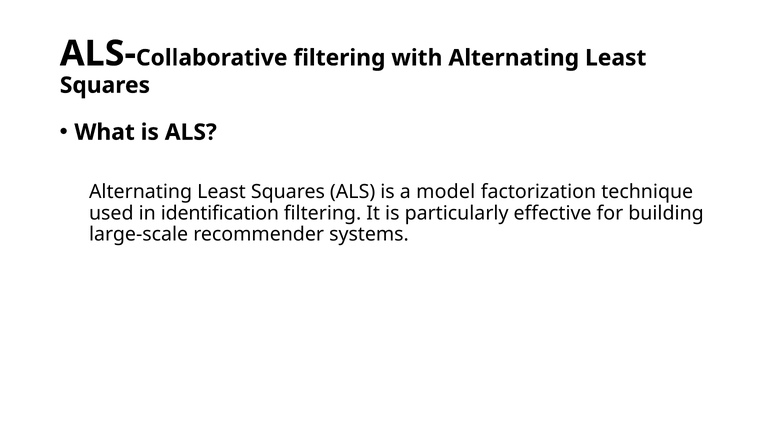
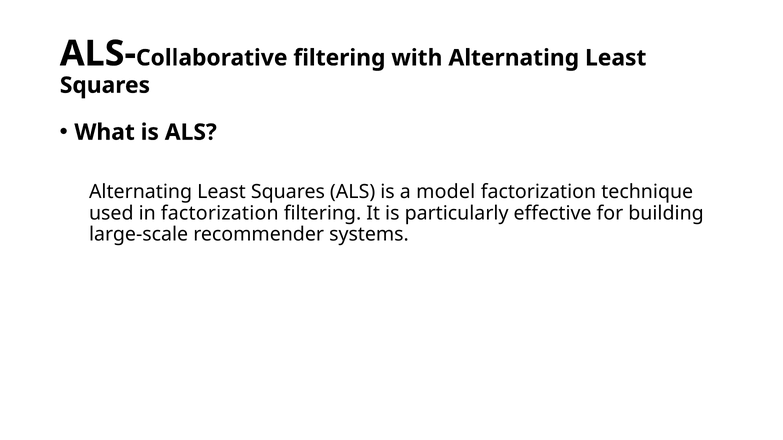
in identification: identification -> factorization (220, 213)
